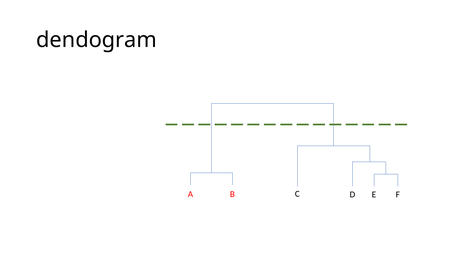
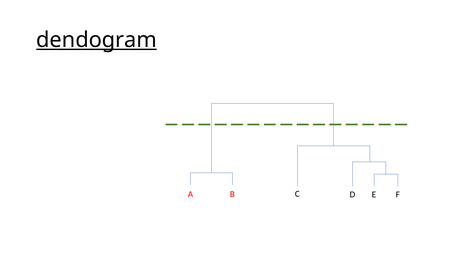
dendogram underline: none -> present (97, 40)
